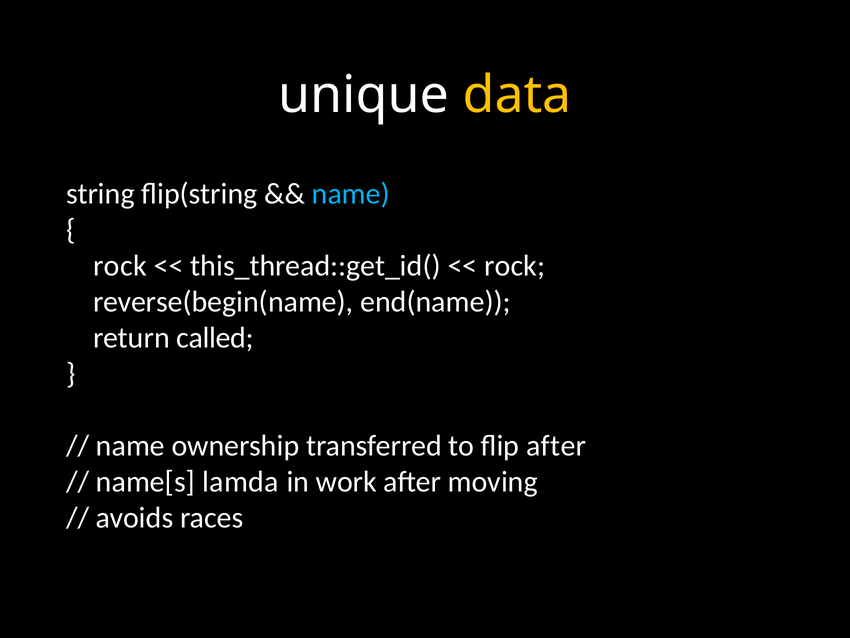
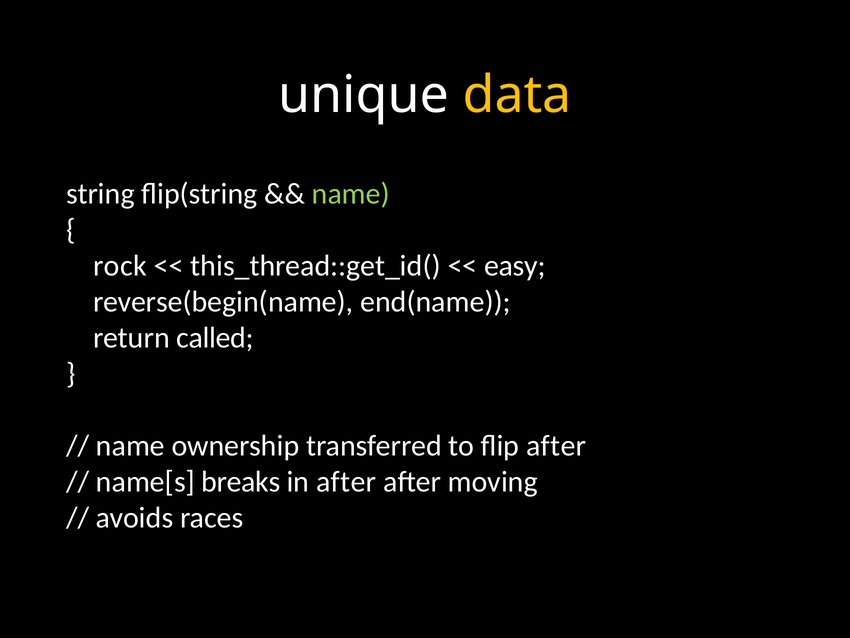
name colour: light blue -> light green (351, 194)
rock: rock -> easy (515, 266)
lamda: lamda -> breaks (241, 482)
in work: work -> after (346, 482)
